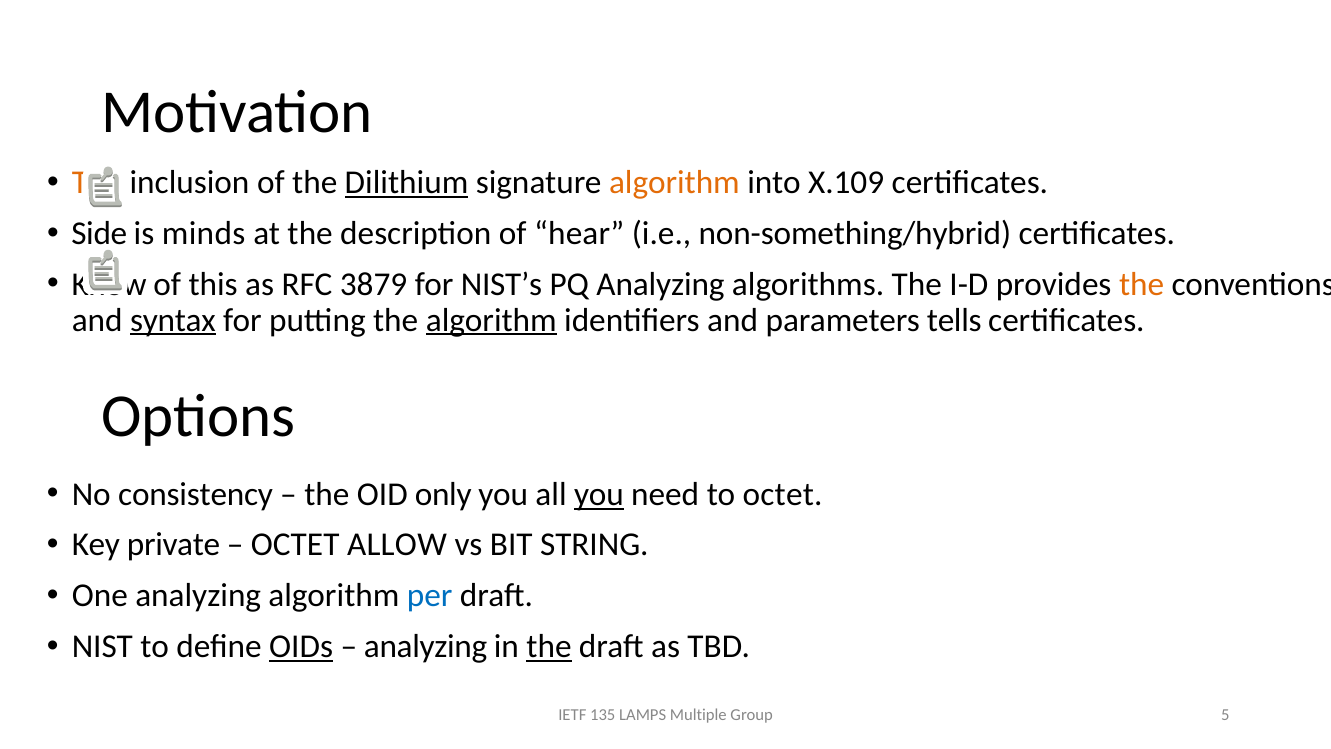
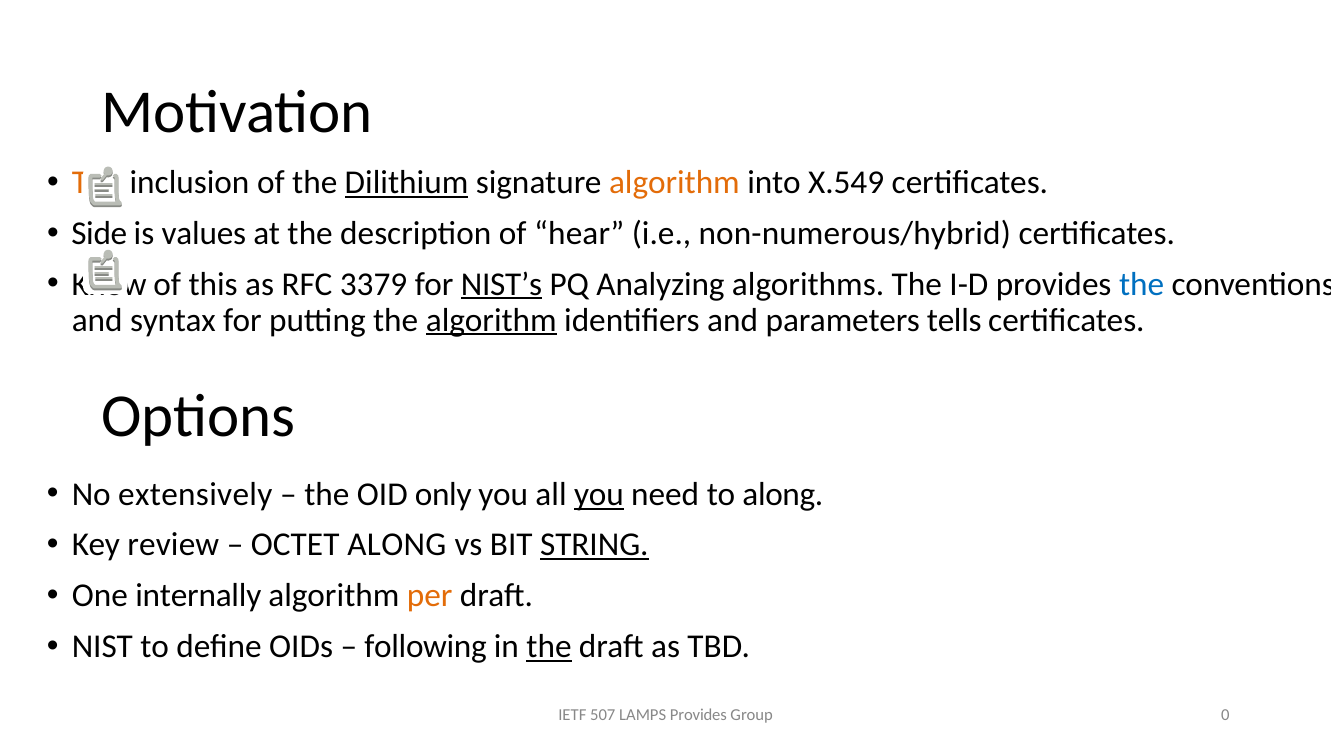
X.109: X.109 -> X.549 (846, 183)
minds: minds -> values (204, 233)
non-something/hybrid: non-something/hybrid -> non-numerous/hybrid (855, 233)
3879: 3879 -> 3379 (374, 284)
NIST’s underline: none -> present (502, 284)
the colour: orange -> blue (1142, 284)
syntax underline: present -> none (173, 320)
consistency: consistency -> extensively (195, 494)
to octet: octet -> along (783, 494)
private: private -> review (173, 545)
OCTET ALLOW: ALLOW -> ALONG (397, 545)
STRING underline: none -> present (594, 545)
One analyzing: analyzing -> internally (198, 596)
per colour: blue -> orange (430, 596)
OIDs underline: present -> none (301, 646)
analyzing: analyzing -> following (426, 646)
135: 135 -> 507 (603, 715)
LAMPS Multiple: Multiple -> Provides (698, 715)
5: 5 -> 0 (1225, 715)
